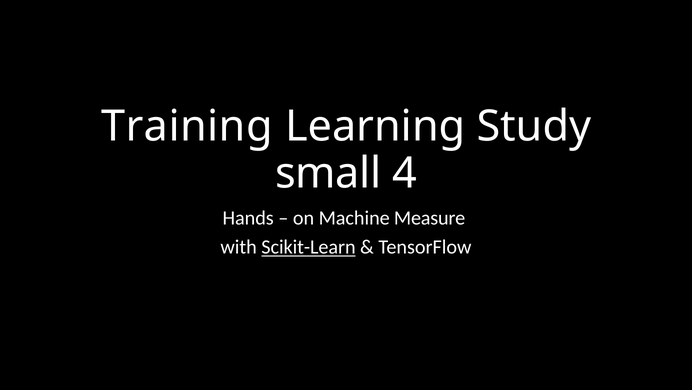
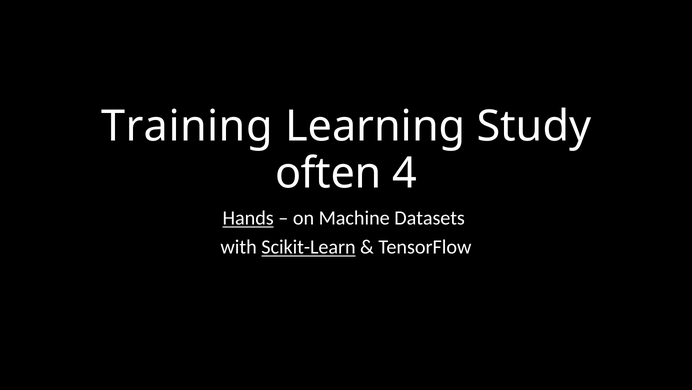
small: small -> often (328, 173)
Hands underline: none -> present (248, 218)
Measure: Measure -> Datasets (430, 218)
